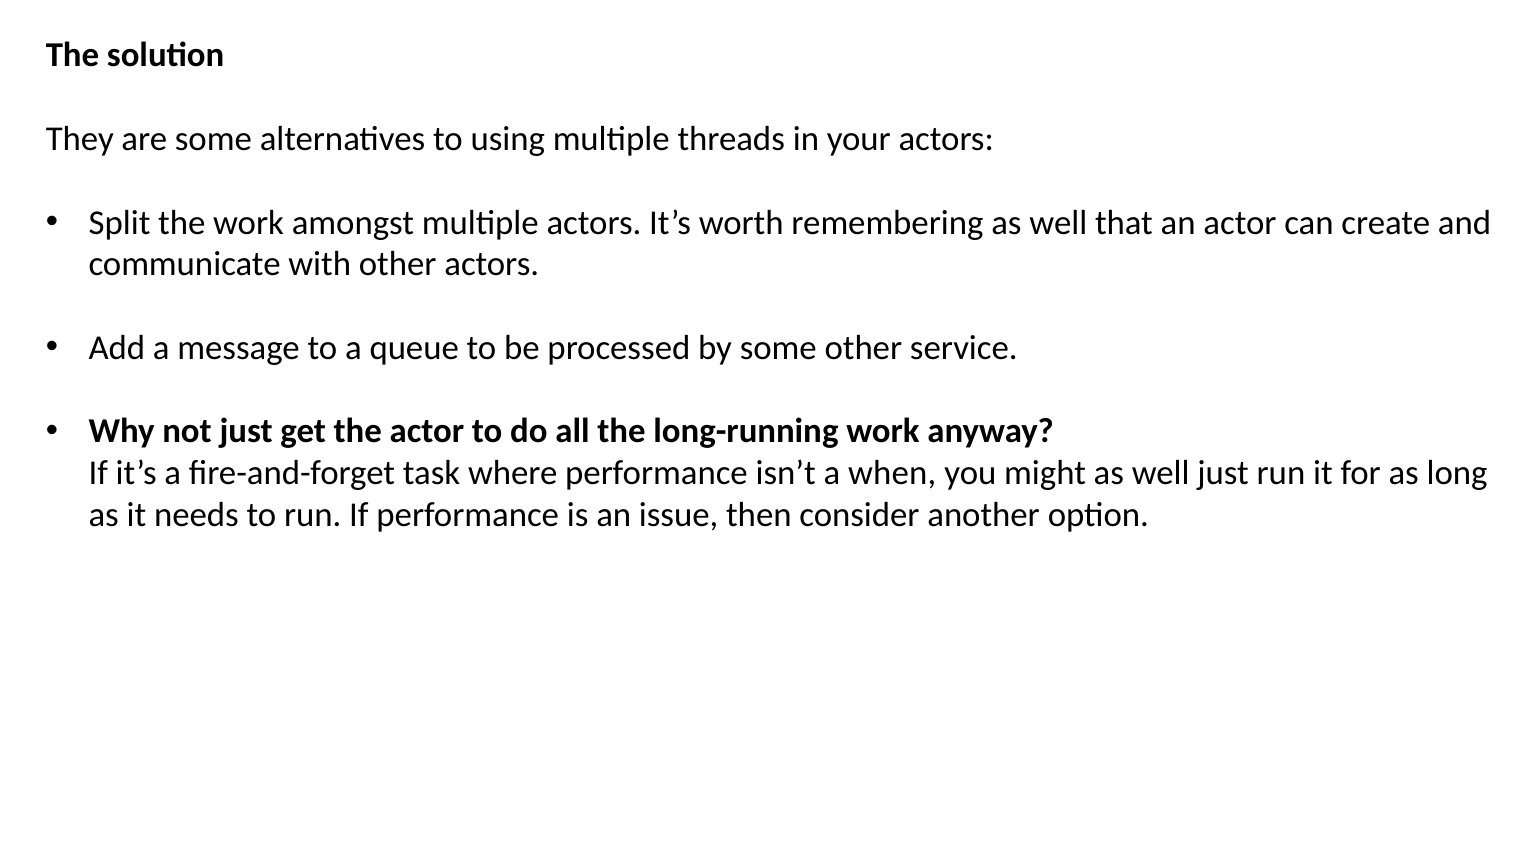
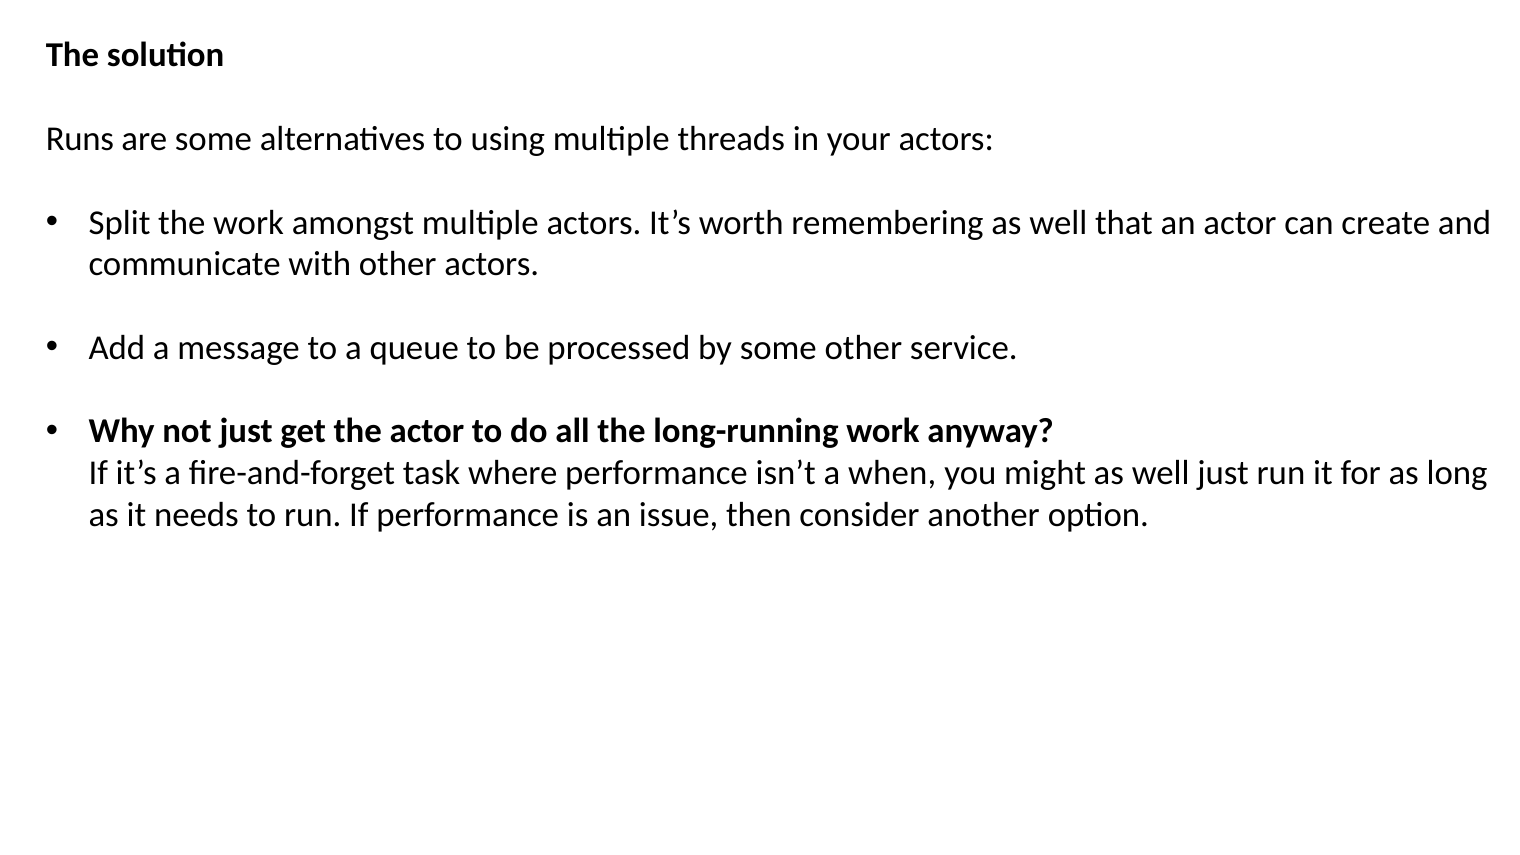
They: They -> Runs (80, 139)
